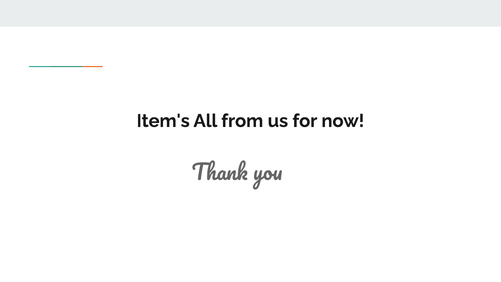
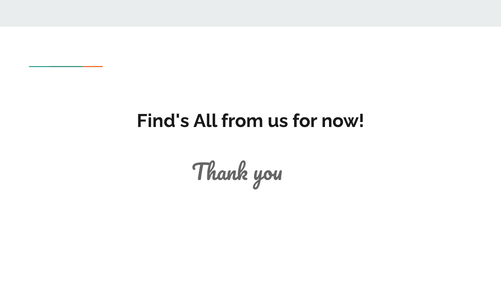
Item's: Item's -> Find's (163, 121)
